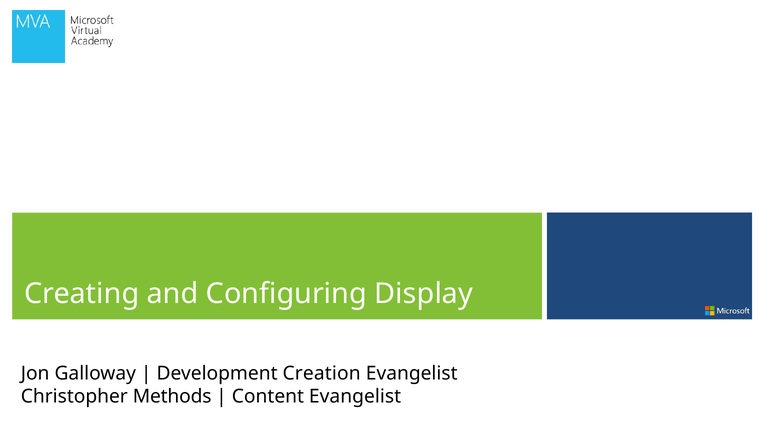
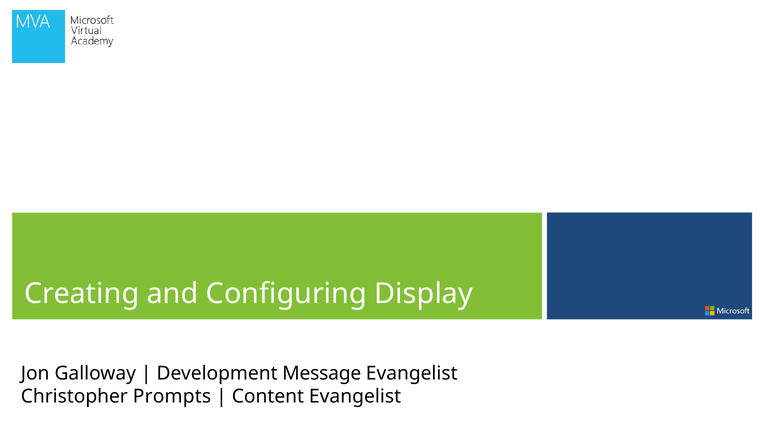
Creation: Creation -> Message (322, 373)
Methods: Methods -> Prompts (172, 396)
